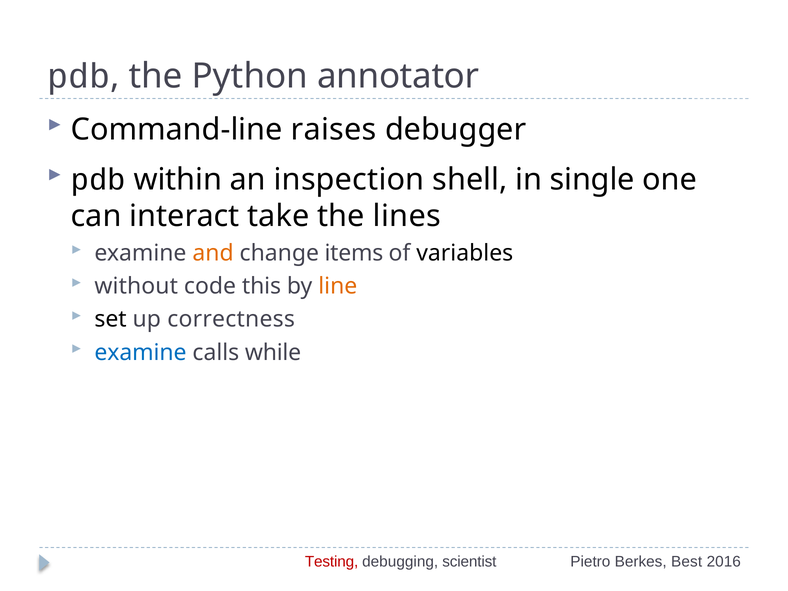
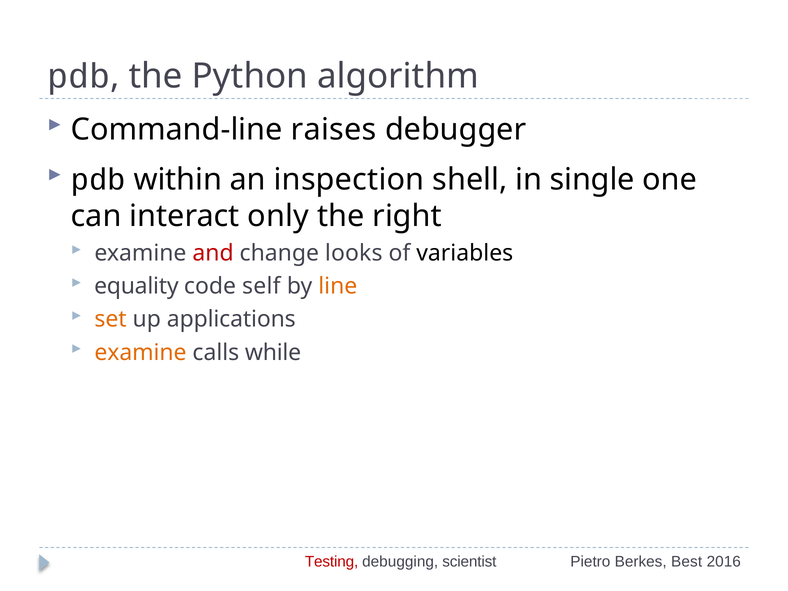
annotator: annotator -> algorithm (398, 76)
take: take -> only (278, 216)
lines: lines -> right (407, 216)
and colour: orange -> red (213, 253)
items: items -> looks (354, 253)
without: without -> equality (136, 286)
this: this -> self (261, 286)
set colour: black -> orange (111, 319)
correctness: correctness -> applications (231, 319)
examine colour: blue -> orange (140, 352)
